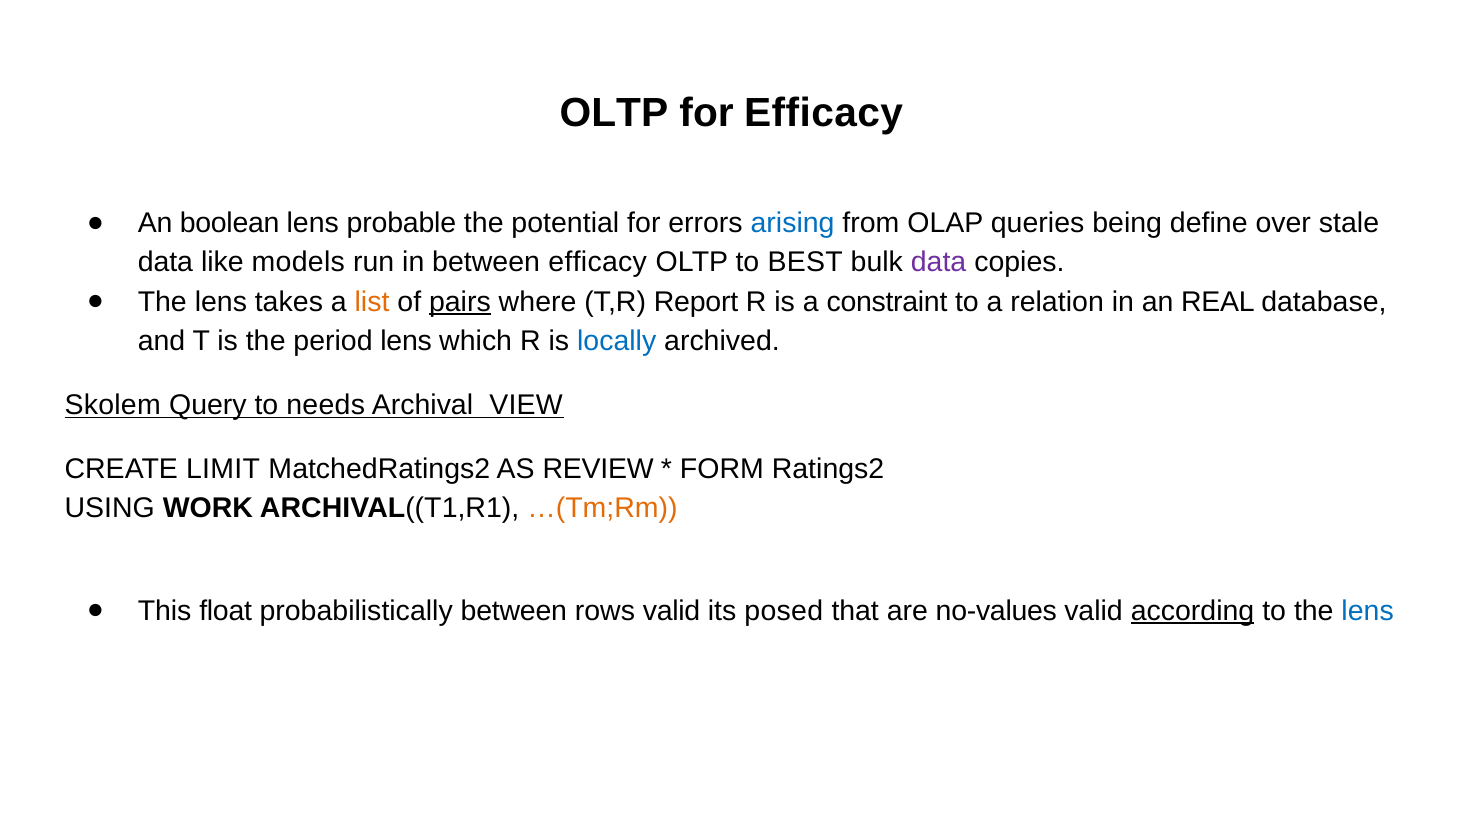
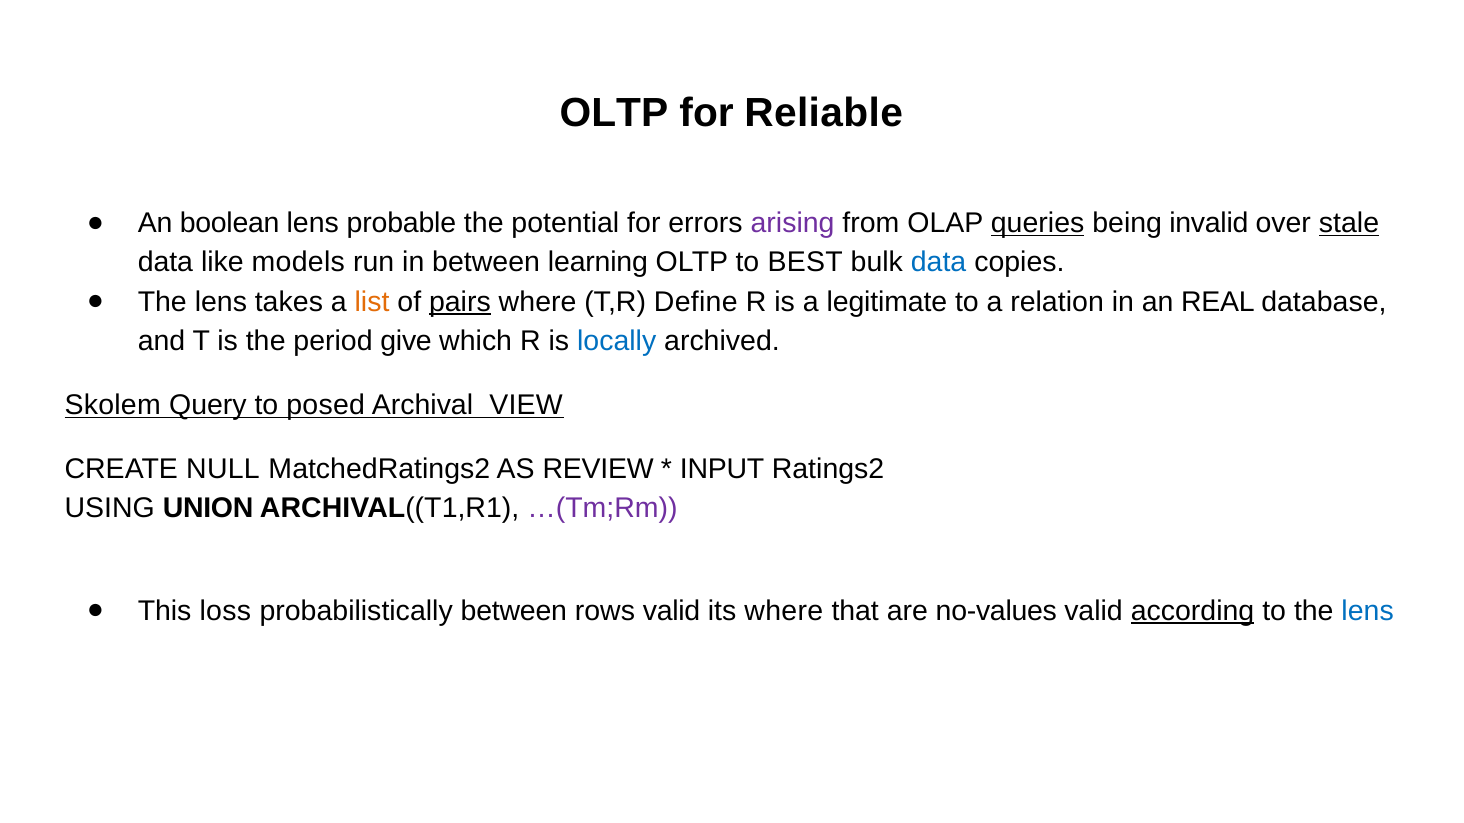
for Efficacy: Efficacy -> Reliable (824, 113)
arising colour: blue -> purple (793, 223)
queries underline: none -> present (1038, 223)
define: define -> invalid (1209, 223)
stale underline: none -> present (1349, 223)
between efficacy: efficacy -> learning (598, 263)
data colour: purple -> blue (939, 263)
Report: Report -> Define (696, 302)
constraint: constraint -> legitimate (887, 302)
period lens: lens -> give (406, 342)
needs: needs -> posed (326, 405)
LIMIT: LIMIT -> NULL (223, 469)
FORM: FORM -> INPUT (722, 469)
WORK: WORK -> UNION (208, 508)
…(Tm;Rm colour: orange -> purple (602, 508)
float: float -> loss (225, 611)
its posed: posed -> where (784, 611)
